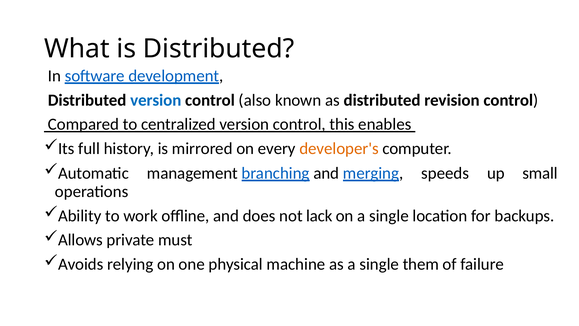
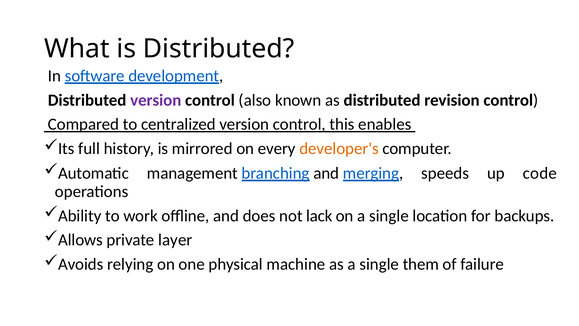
version colour: blue -> purple (156, 100)
small: small -> code (540, 173)
must: must -> layer (175, 240)
